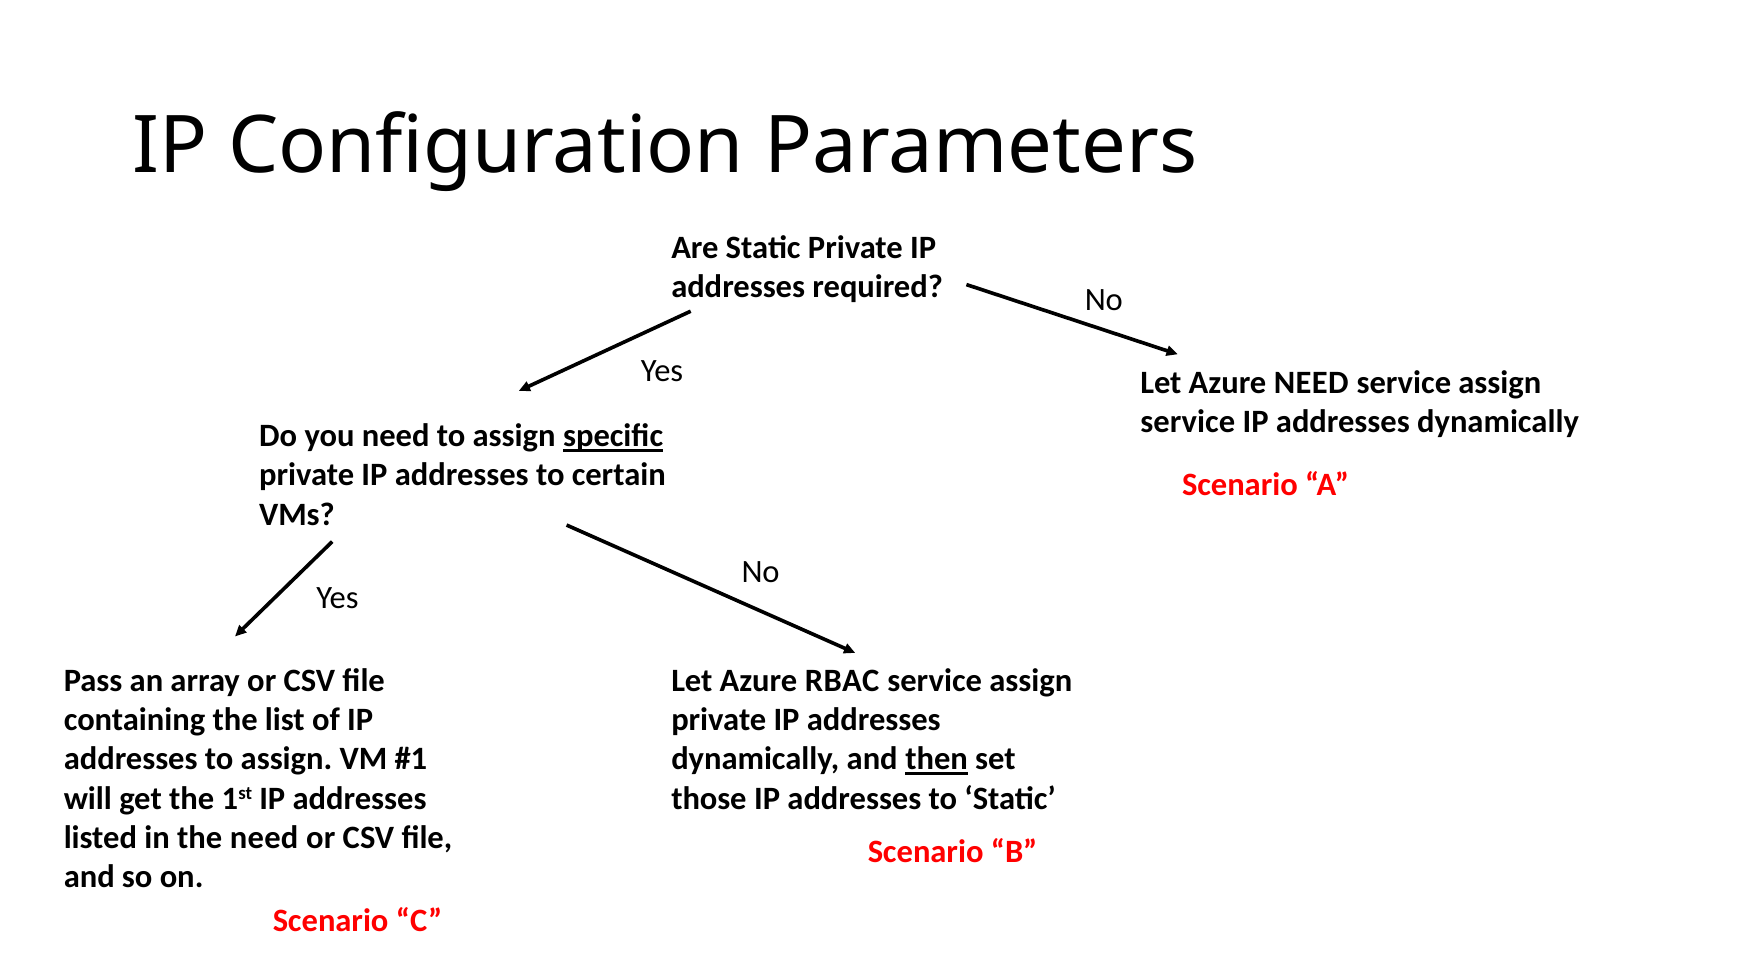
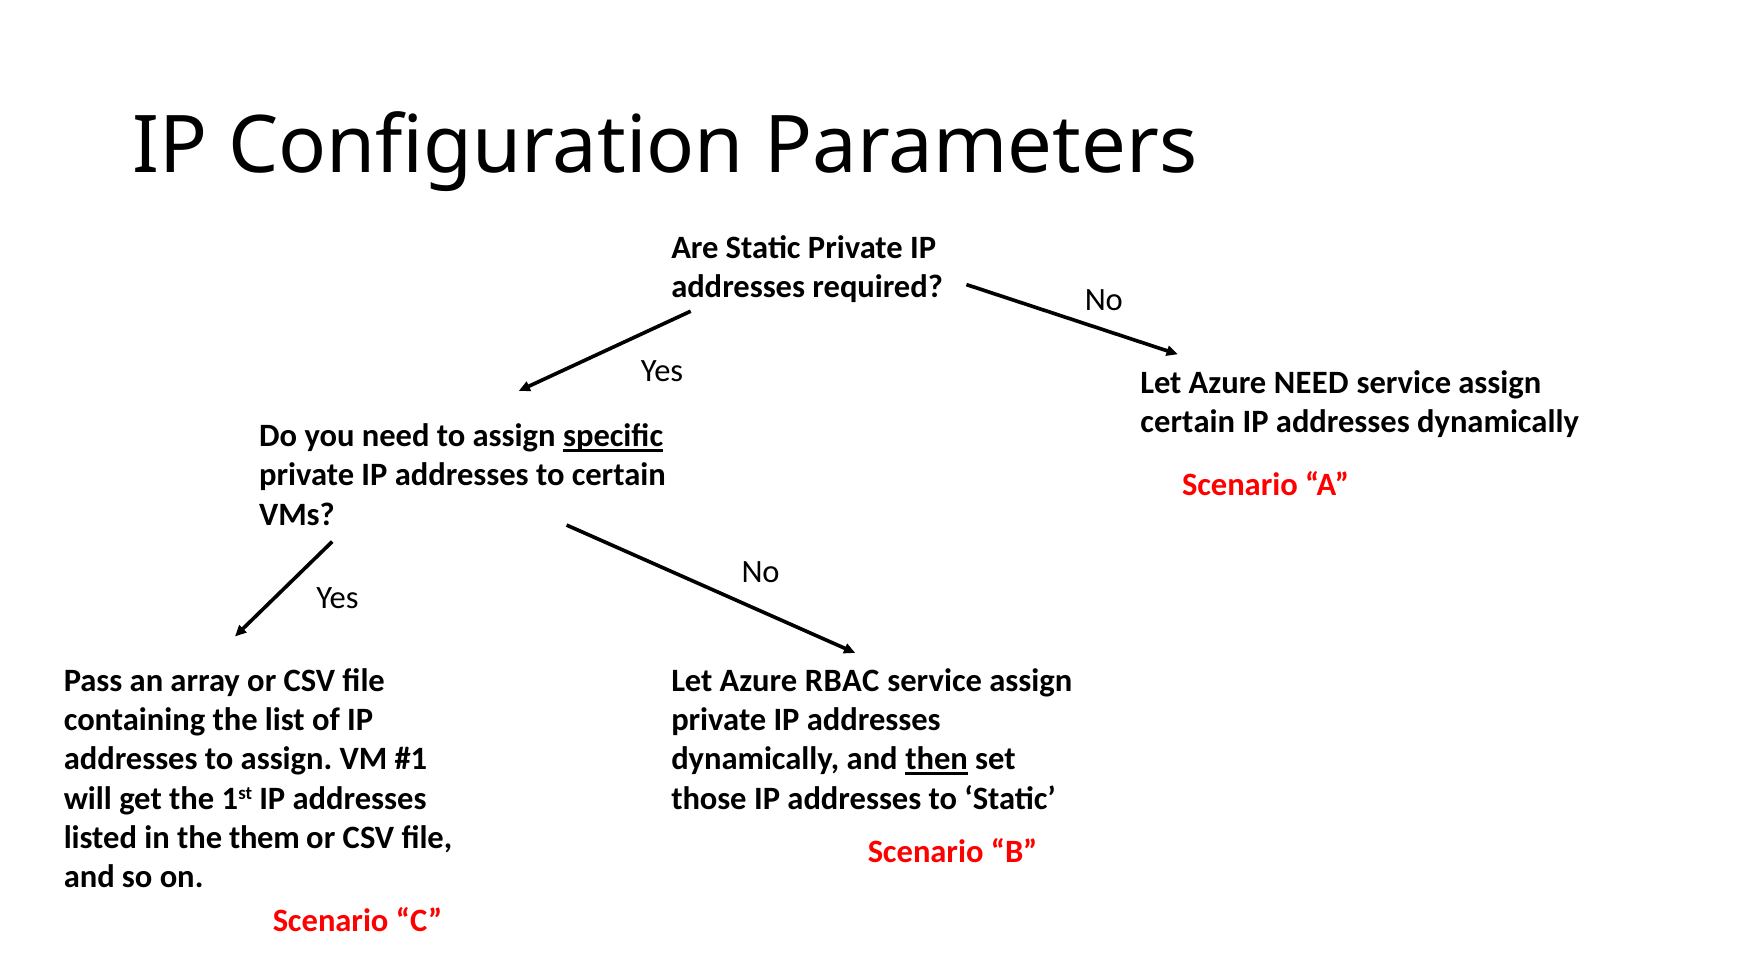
service: service -> certain (1188, 422)
the need: need -> them (264, 837)
